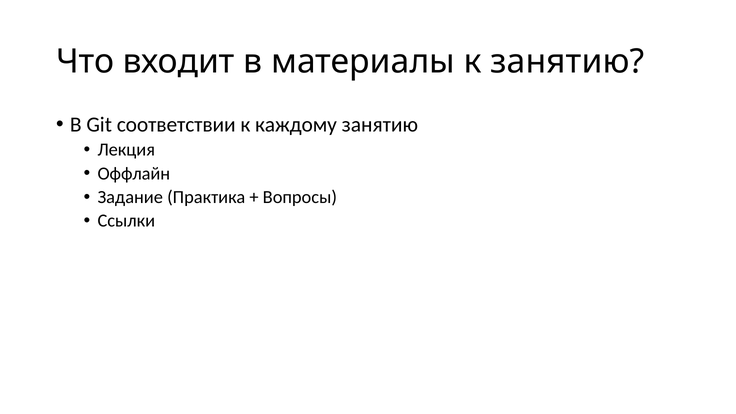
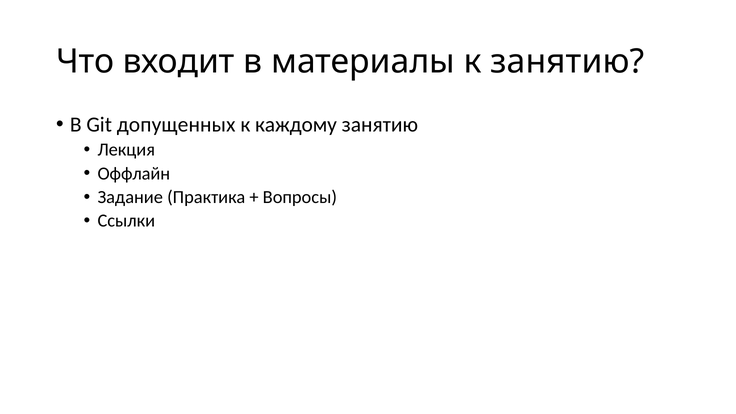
соответствии: соответствии -> допущенных (176, 124)
